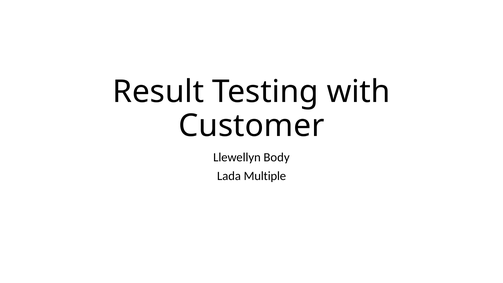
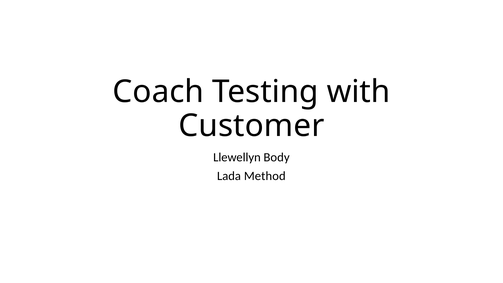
Result: Result -> Coach (158, 92)
Multiple: Multiple -> Method (265, 176)
